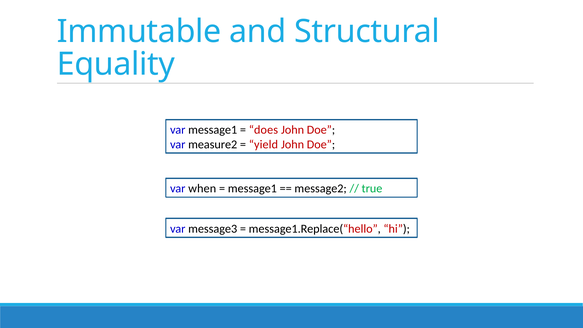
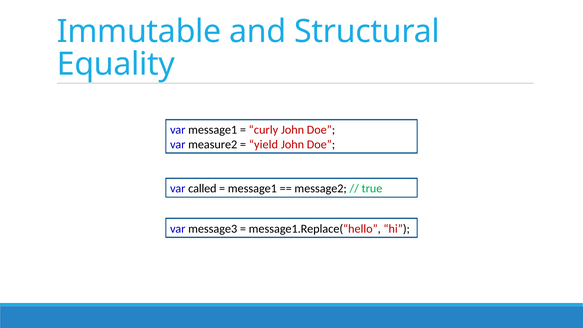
does: does -> curly (263, 130)
when: when -> called (202, 189)
